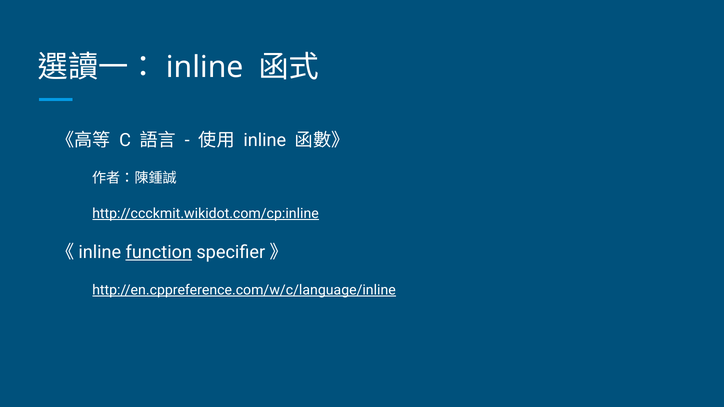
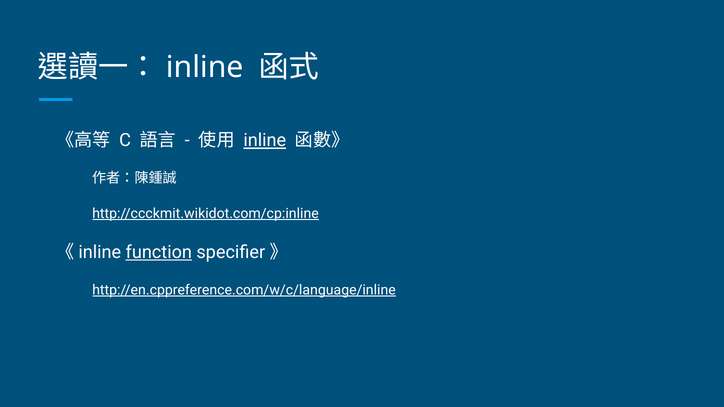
inline underline: none -> present (265, 141)
